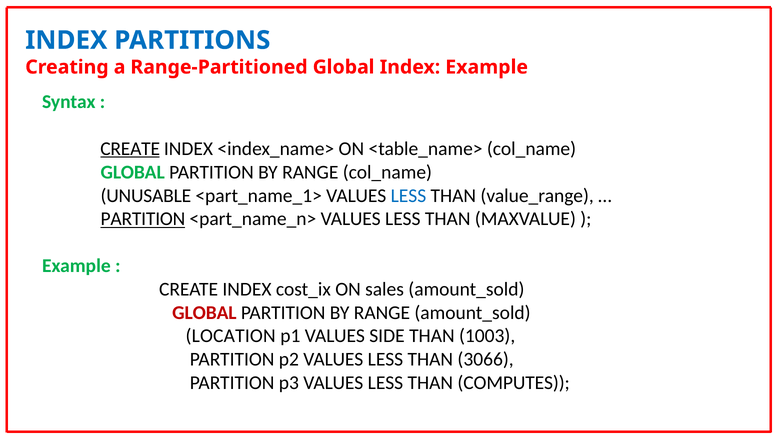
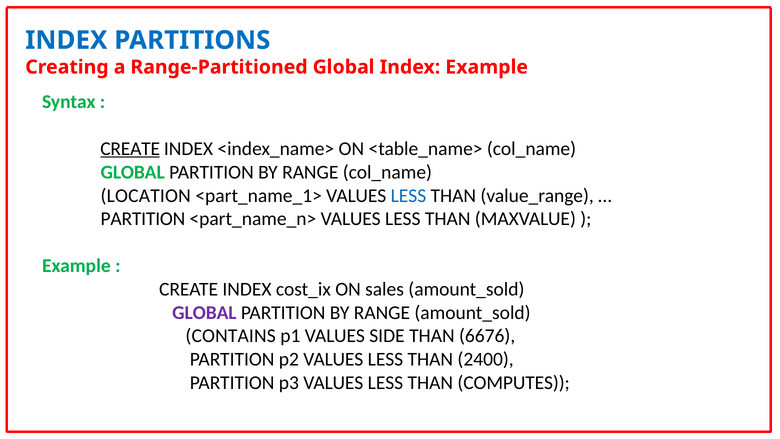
UNUSABLE: UNUSABLE -> LOCATION (146, 195)
PARTITION underline: present -> none (143, 219)
GLOBAL colour: red -> purple (204, 312)
LOCATION: LOCATION -> CONTAINS (231, 336)
1003: 1003 -> 6676 (487, 336)
3066: 3066 -> 2400 (486, 359)
